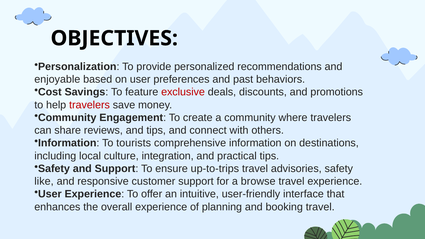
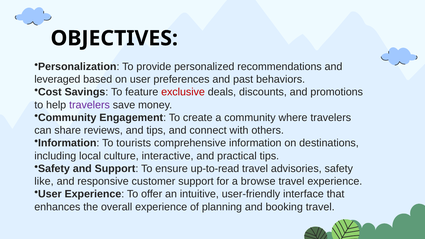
enjoyable: enjoyable -> leveraged (57, 79)
travelers colour: red -> purple (90, 105)
integration: integration -> interactive (168, 156)
up-to-trips: up-to-trips -> up-to-read (215, 169)
